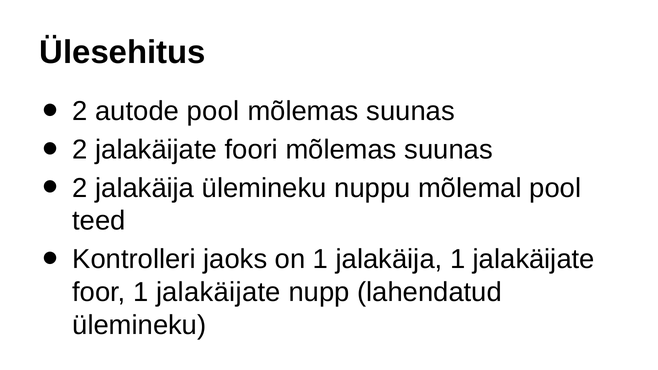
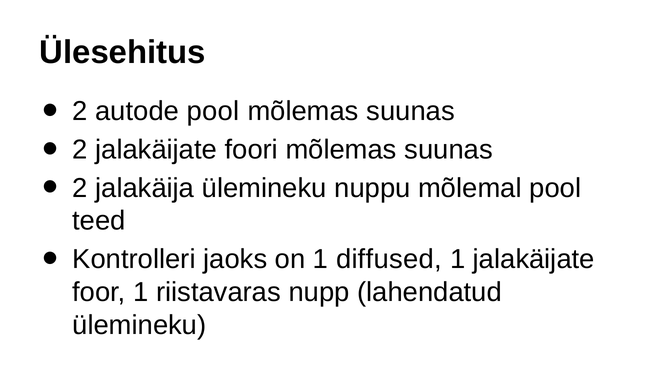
1 jalakäija: jalakäija -> diffused (389, 259)
foor 1 jalakäijate: jalakäijate -> riistavaras (219, 292)
